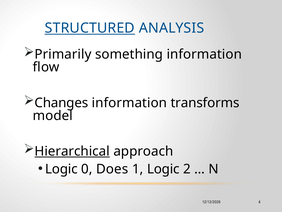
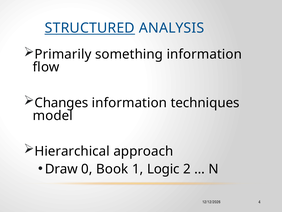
transforms: transforms -> techniques (205, 103)
Hierarchical underline: present -> none (72, 151)
Logic: Logic -> Draw (61, 169)
Does: Does -> Book (112, 169)
